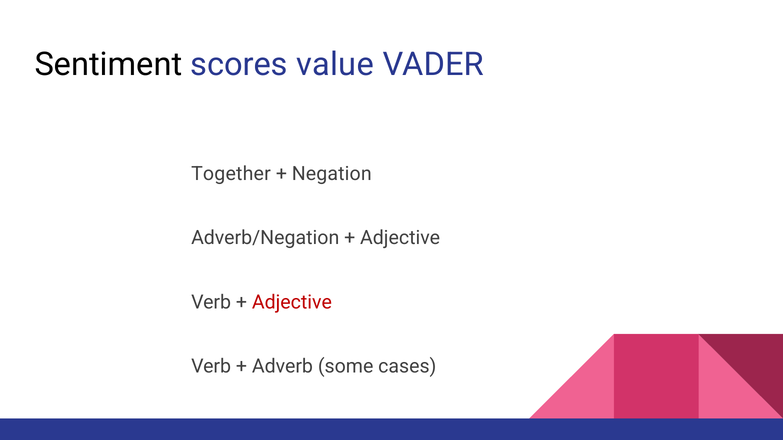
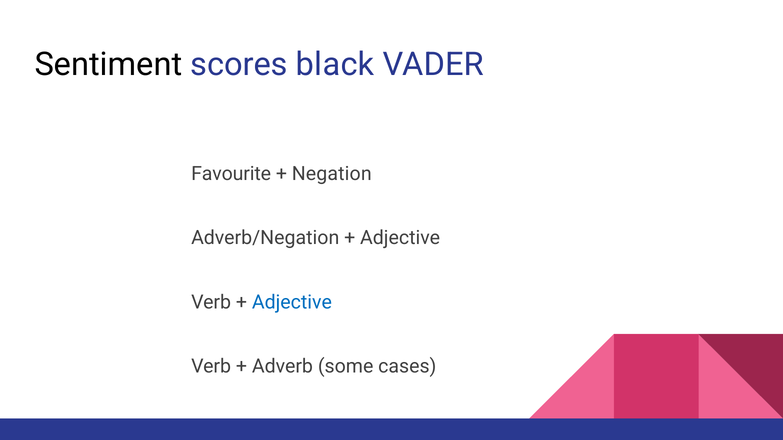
value: value -> black (335, 65)
Together: Together -> Favourite (231, 174)
Adjective colour: red -> blue (292, 303)
